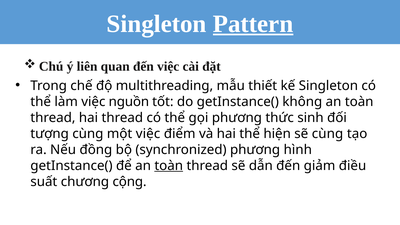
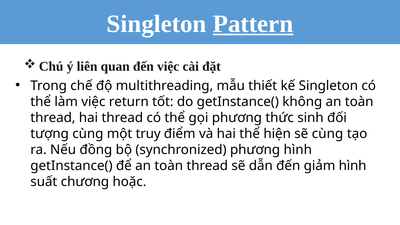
nguồn: nguồn -> return (129, 102)
một việc: việc -> truy (148, 134)
toàn underline: present -> none (169, 166)
giảm điều: điều -> hình (353, 166)
cộng: cộng -> hoặc (129, 182)
